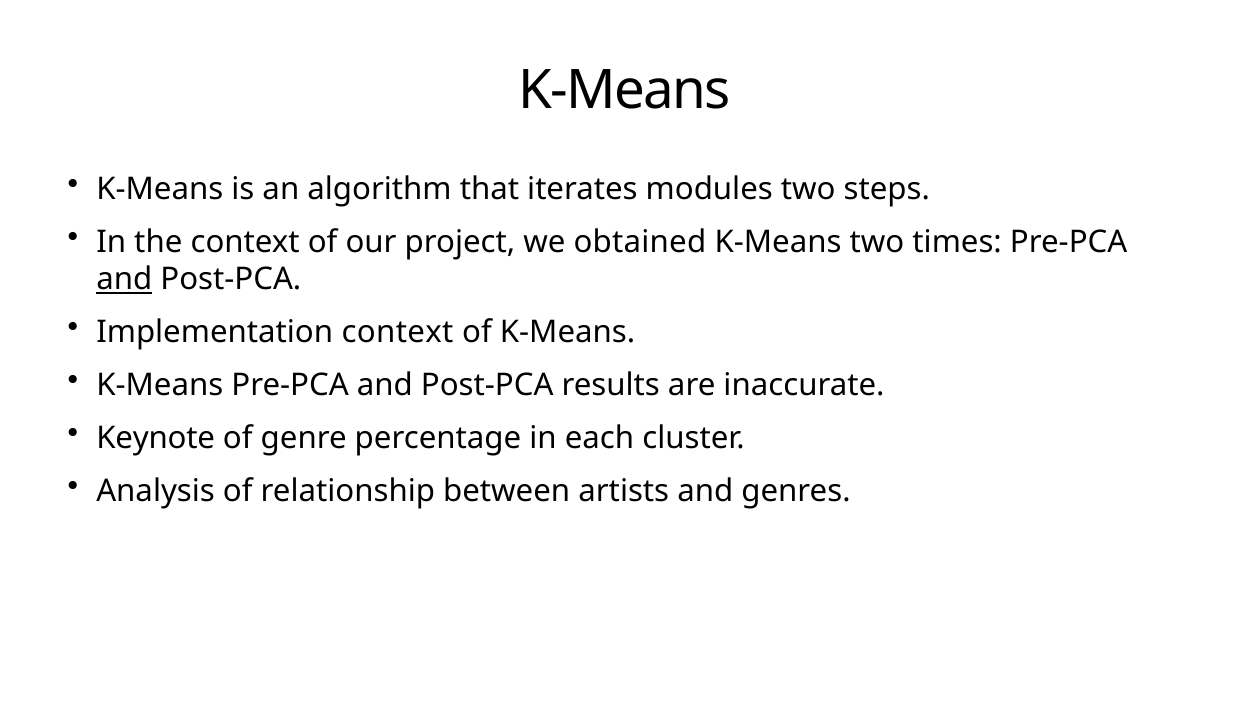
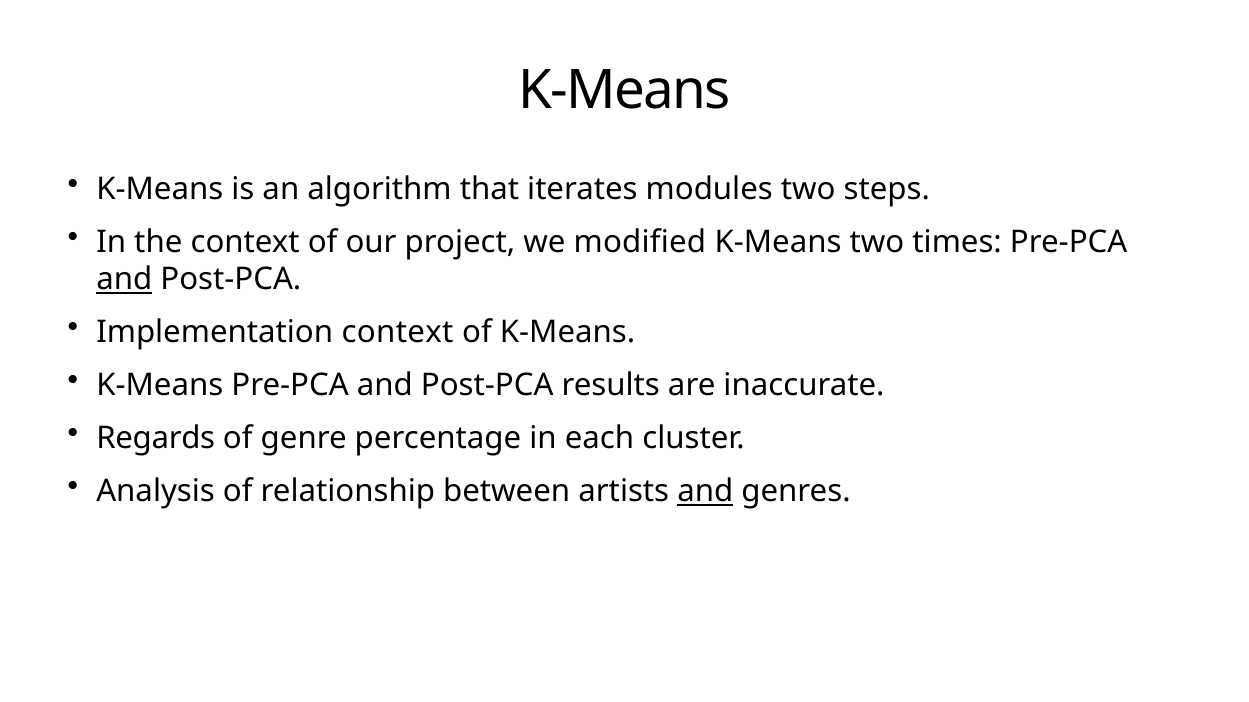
obtained: obtained -> modified (640, 242)
Keynote: Keynote -> Regards (156, 439)
and underline: none -> present (705, 492)
